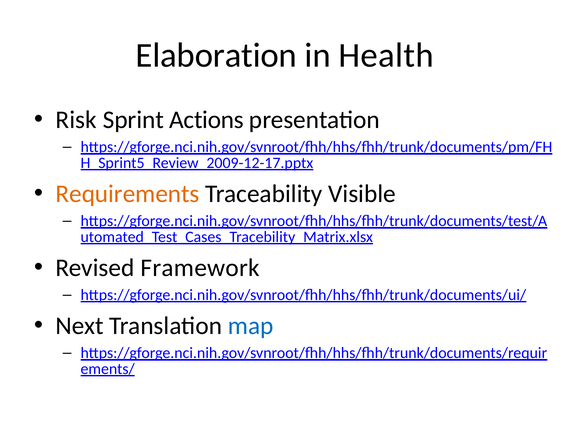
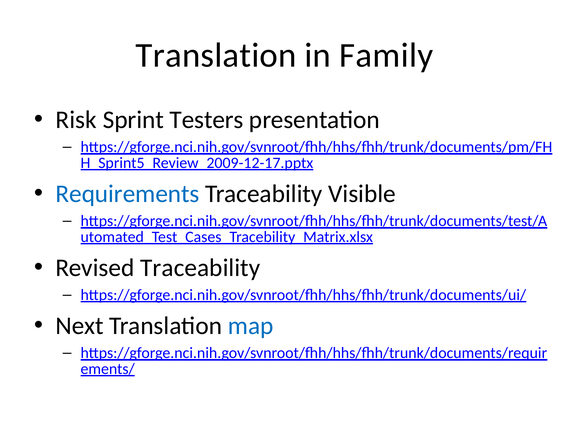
Elaboration: Elaboration -> Translation (216, 55)
Health: Health -> Family (386, 55)
Actions: Actions -> Testers (206, 120)
Requirements colour: orange -> blue (127, 193)
Revised Framework: Framework -> Traceability (200, 267)
